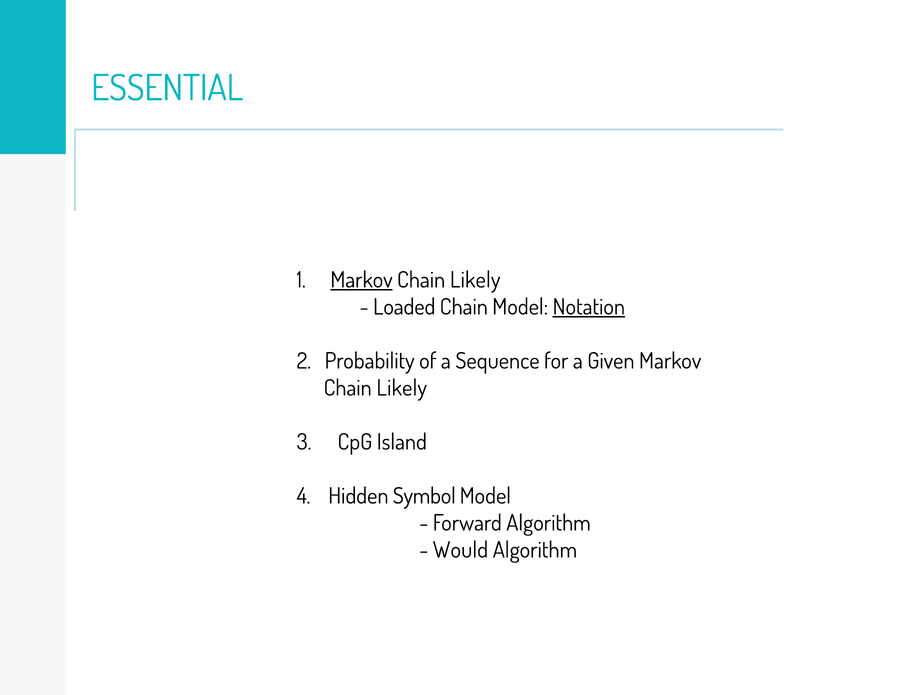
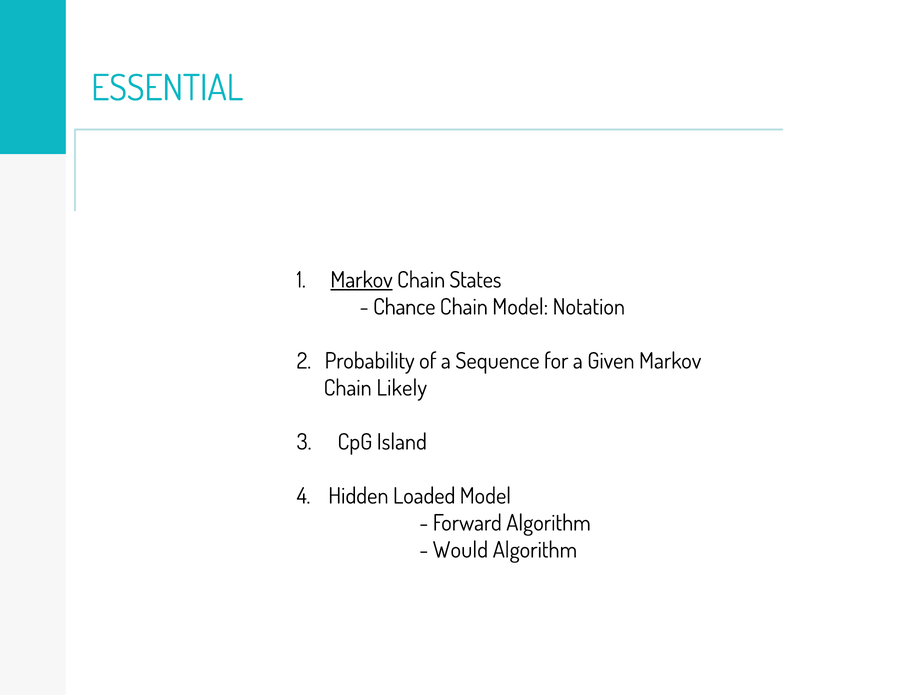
Likely: Likely -> States (475, 280)
Loaded: Loaded -> Chance (404, 307)
Notation underline: present -> none (589, 307)
Symbol: Symbol -> Loaded (424, 496)
